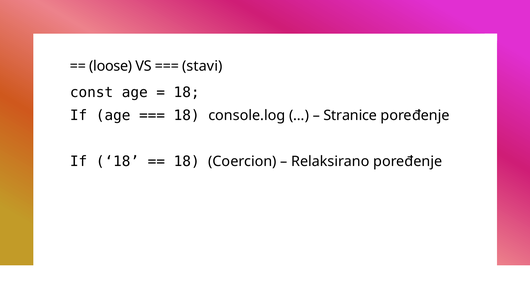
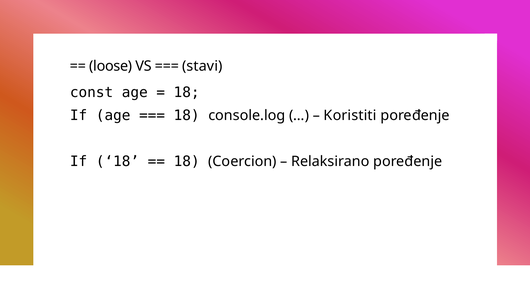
Stranice: Stranice -> Koristiti (350, 115)
